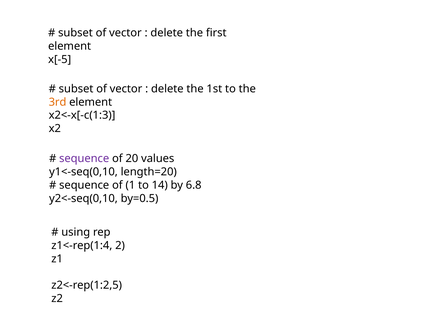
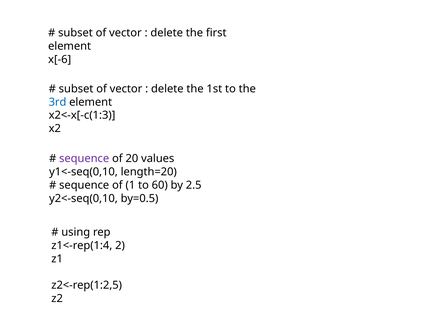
x[-5: x[-5 -> x[-6 (60, 60)
3rd colour: orange -> blue (58, 102)
14: 14 -> 60 (160, 186)
6.8: 6.8 -> 2.5 (194, 186)
